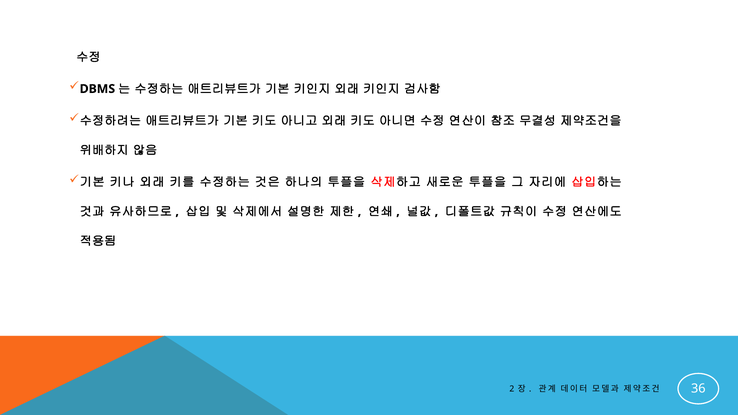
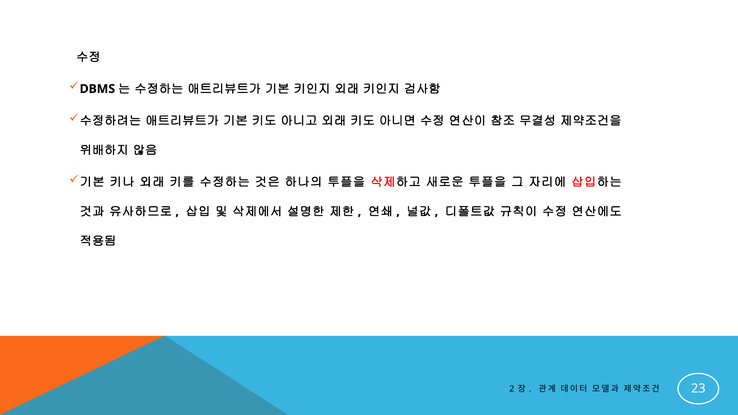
36: 36 -> 23 (698, 389)
